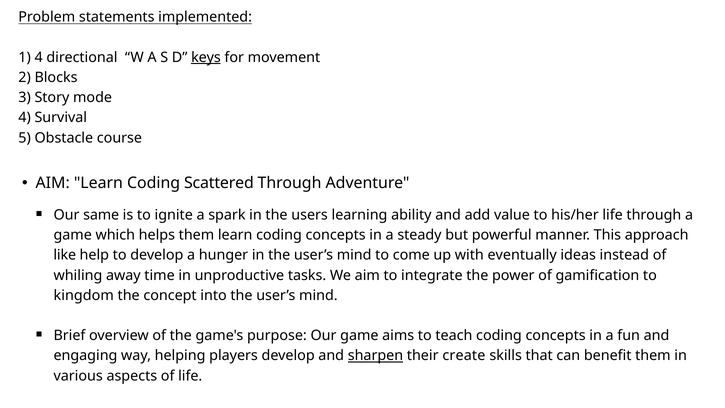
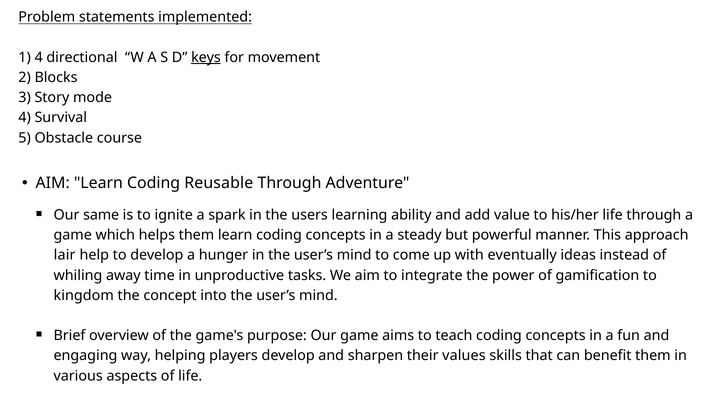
Scattered: Scattered -> Reusable (219, 183)
like: like -> lair (65, 255)
sharpen underline: present -> none (375, 356)
create: create -> values (464, 356)
